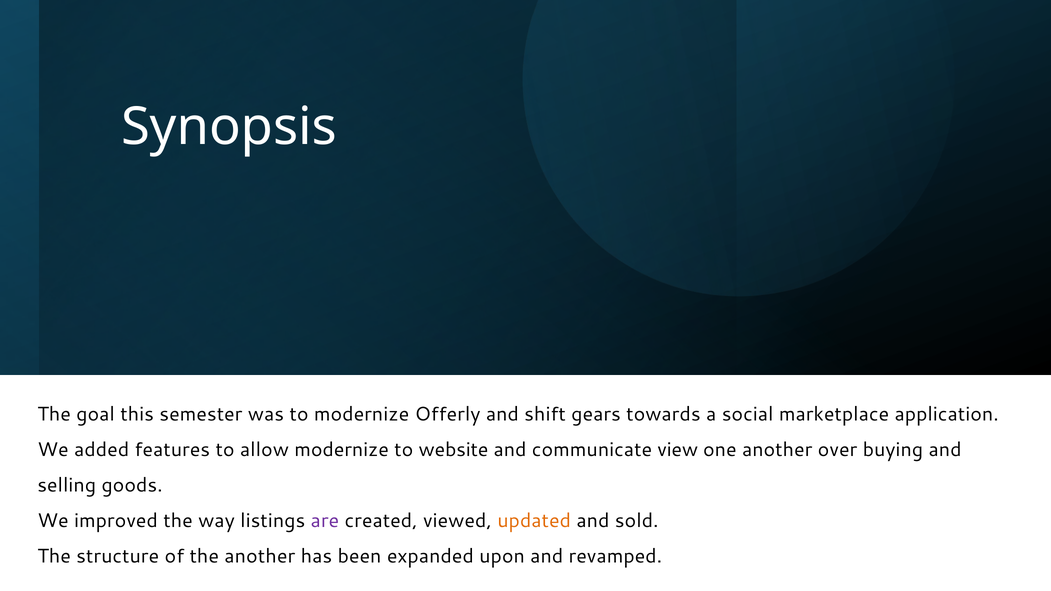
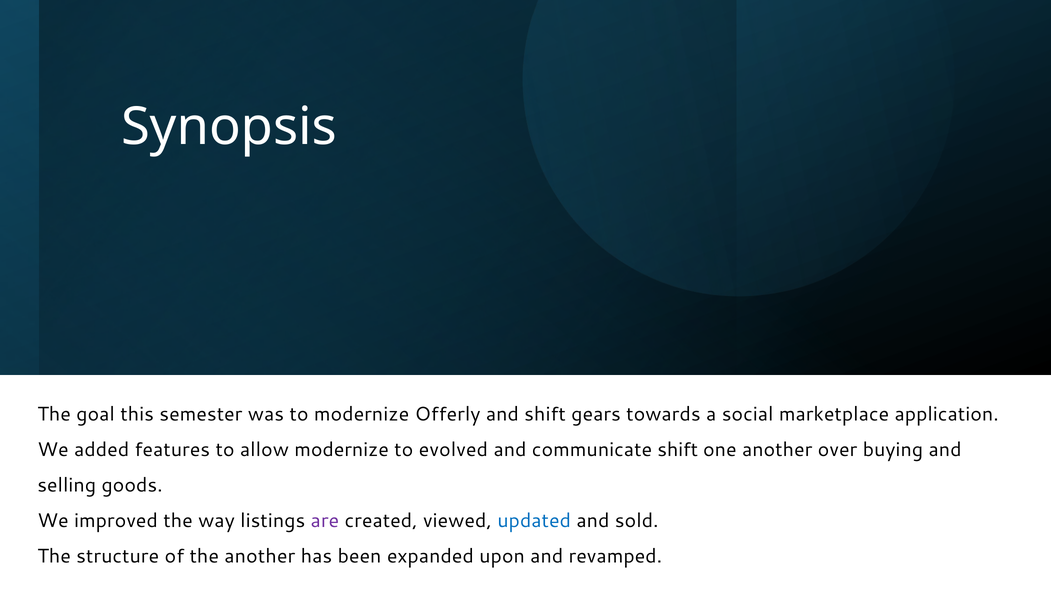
website: website -> evolved (453, 450)
communicate view: view -> shift (678, 450)
updated colour: orange -> blue (534, 521)
